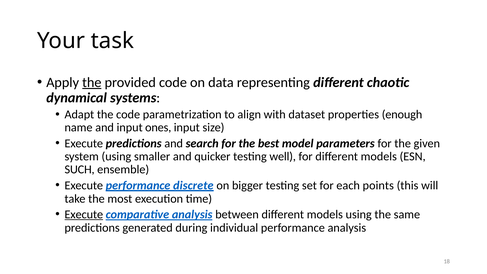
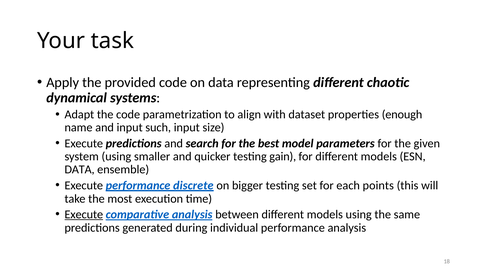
the underline: present -> none (92, 82)
ones: ones -> such (158, 128)
well: well -> gain (283, 156)
SUCH: SUCH -> DATA (80, 170)
